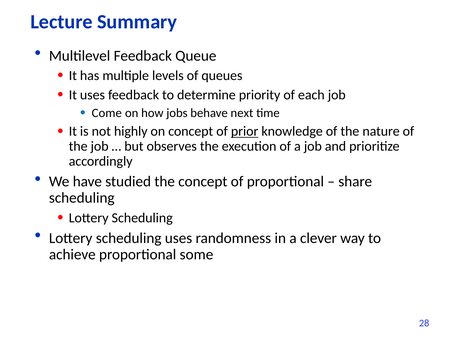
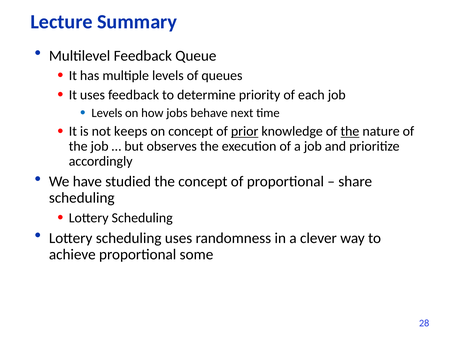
Come: Come -> Levels (107, 113)
highly: highly -> keeps (131, 131)
the underline: none -> present (350, 131)
